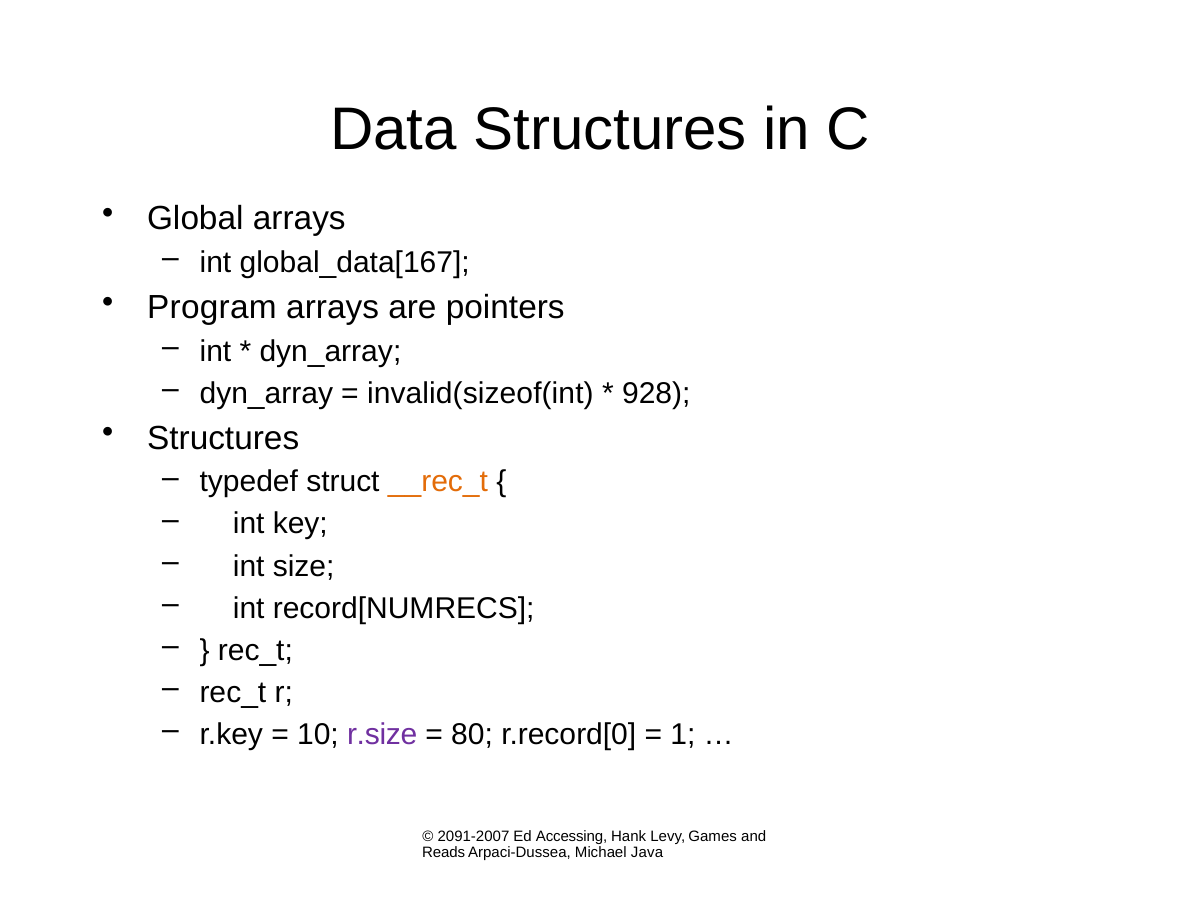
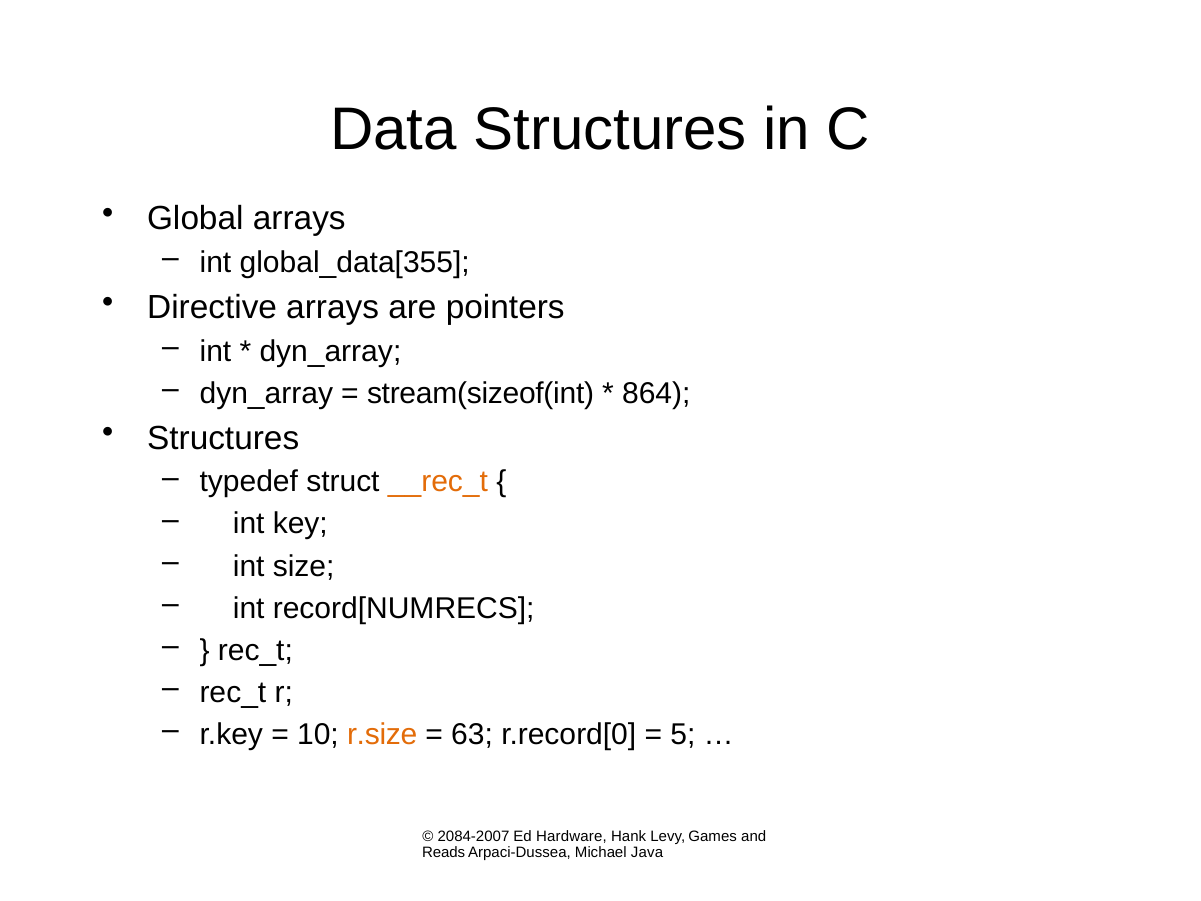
global_data[167: global_data[167 -> global_data[355 (355, 262)
Program: Program -> Directive (212, 307)
invalid(sizeof(int: invalid(sizeof(int -> stream(sizeof(int (481, 393)
928: 928 -> 864 (656, 393)
r.size colour: purple -> orange (382, 734)
80: 80 -> 63 (472, 734)
1: 1 -> 5 (683, 734)
2091-2007: 2091-2007 -> 2084-2007 (473, 837)
Accessing: Accessing -> Hardware (571, 837)
